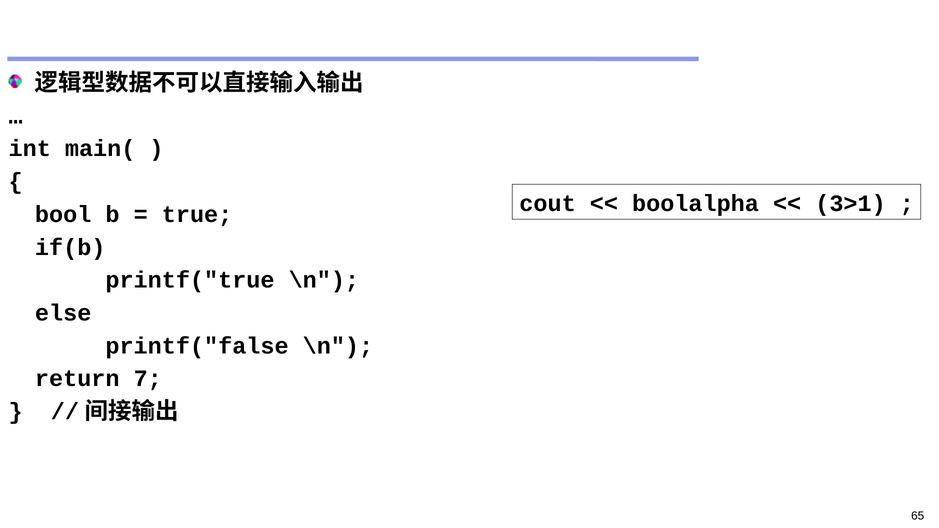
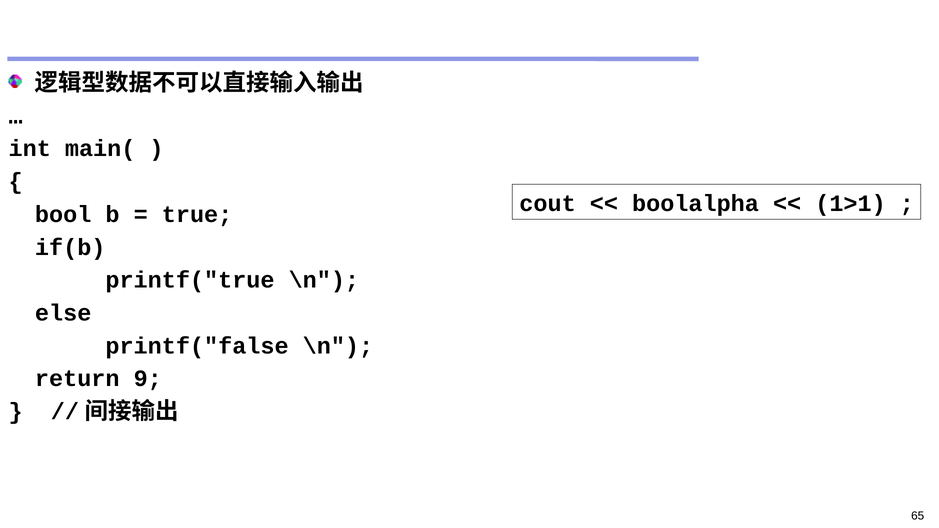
3>1: 3>1 -> 1>1 (851, 204)
7: 7 -> 9 (148, 379)
